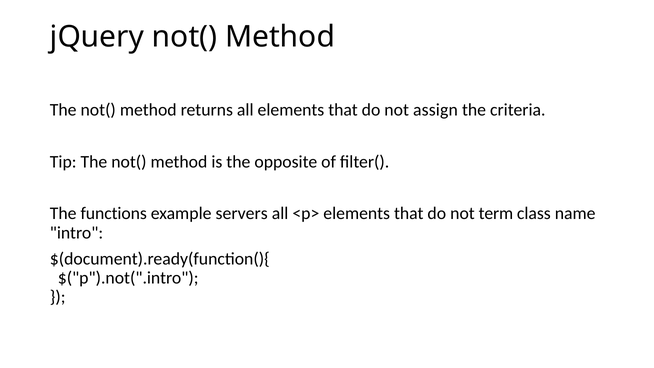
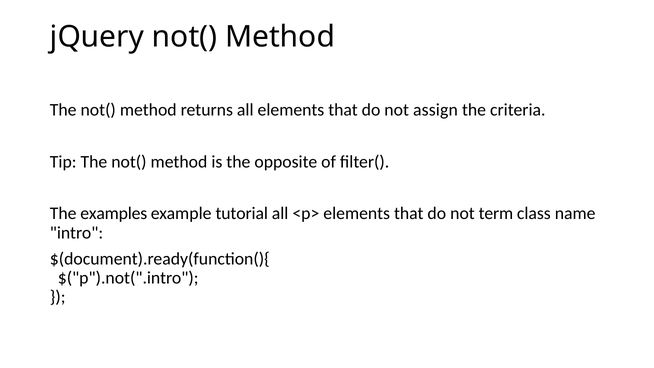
functions: functions -> examples (114, 214)
servers: servers -> tutorial (242, 214)
